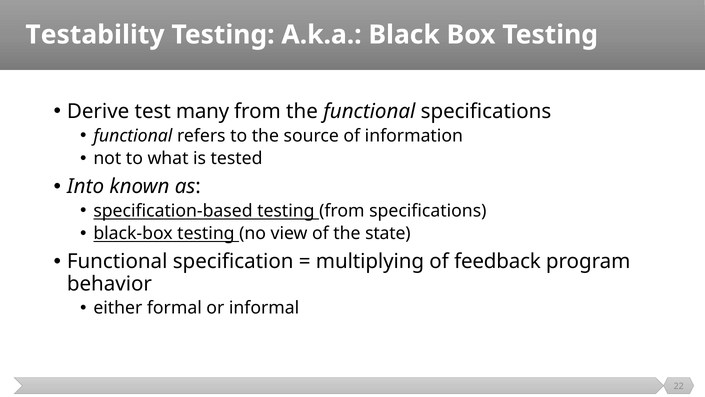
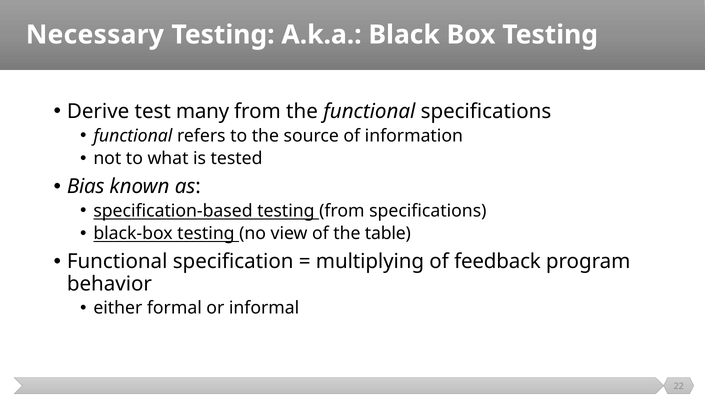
Testability: Testability -> Necessary (95, 35)
Into: Into -> Bias (86, 186)
state: state -> table (388, 233)
